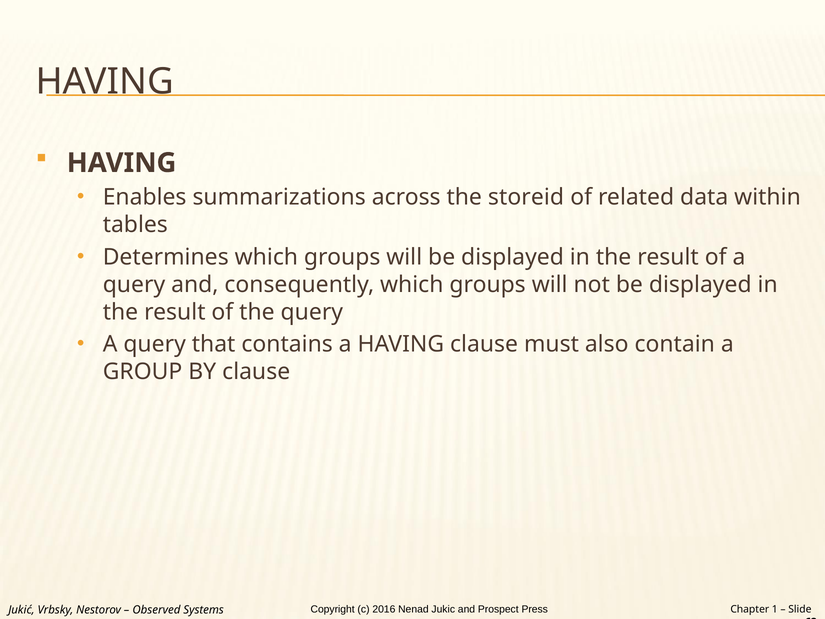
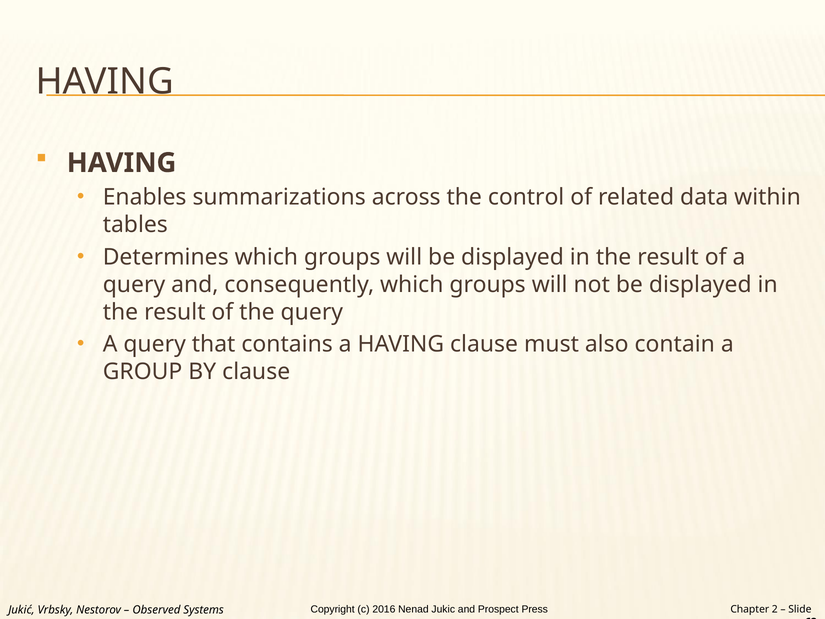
storeid: storeid -> control (526, 197)
1: 1 -> 2 (775, 609)
